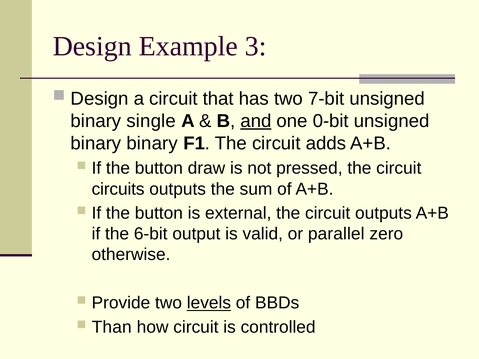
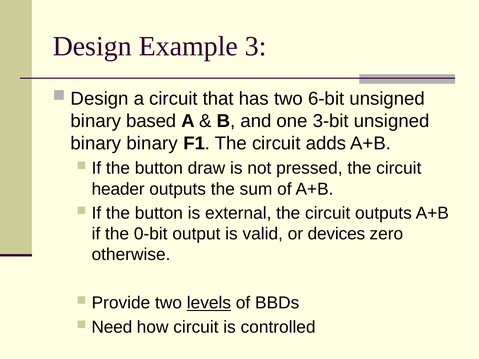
7-bit: 7-bit -> 6-bit (326, 99)
single: single -> based (151, 121)
and underline: present -> none (256, 121)
0-bit: 0-bit -> 3-bit (331, 121)
circuits: circuits -> header (118, 189)
6-bit: 6-bit -> 0-bit (151, 234)
parallel: parallel -> devices (336, 234)
Than: Than -> Need (112, 327)
